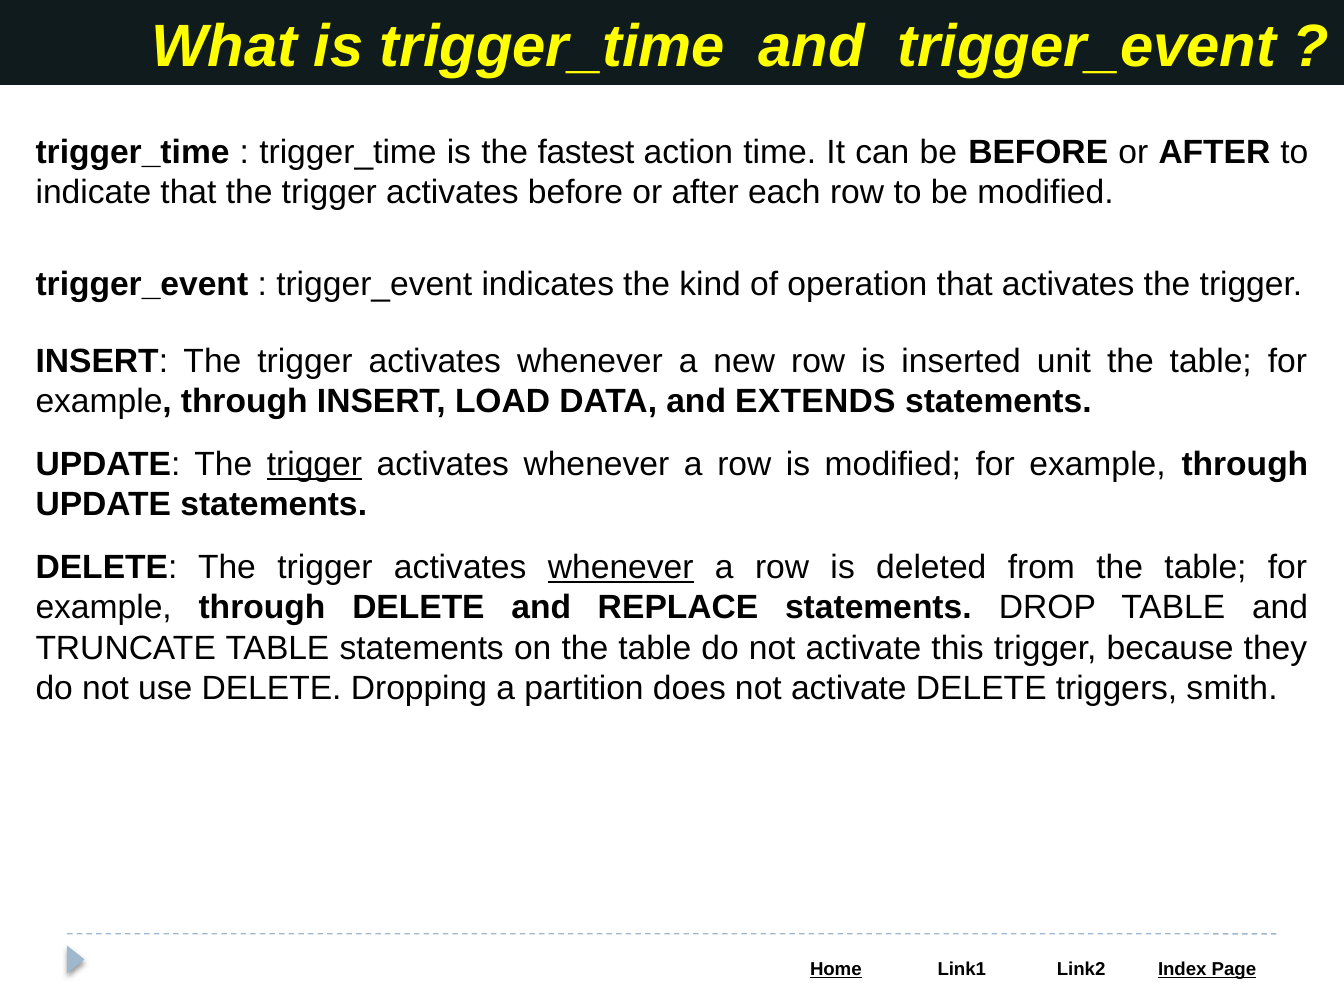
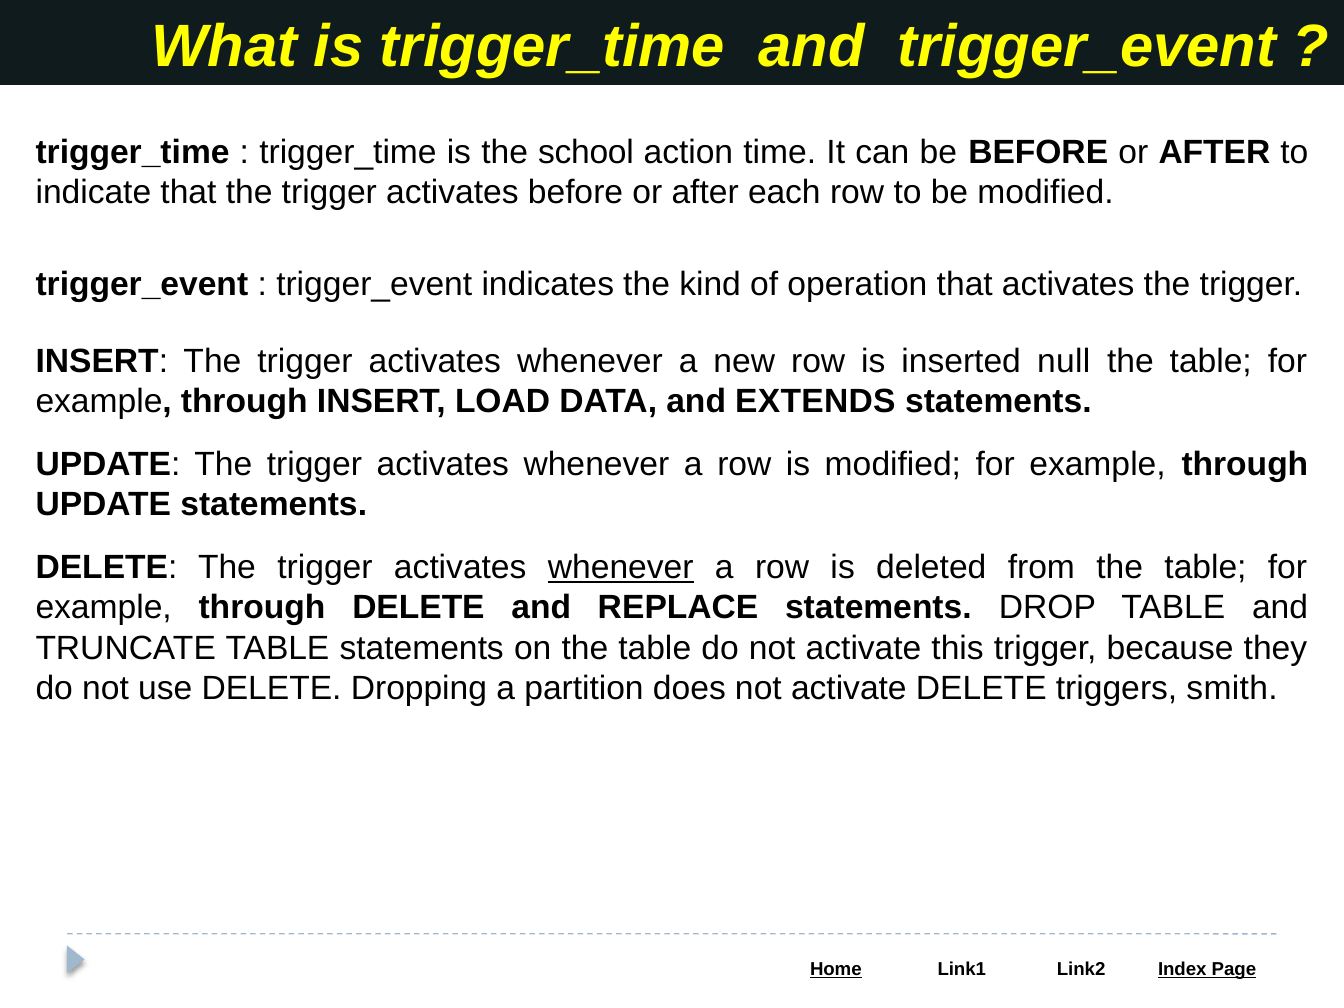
fastest: fastest -> school (586, 152)
unit: unit -> null (1064, 361)
trigger underline: present -> none (314, 464)
